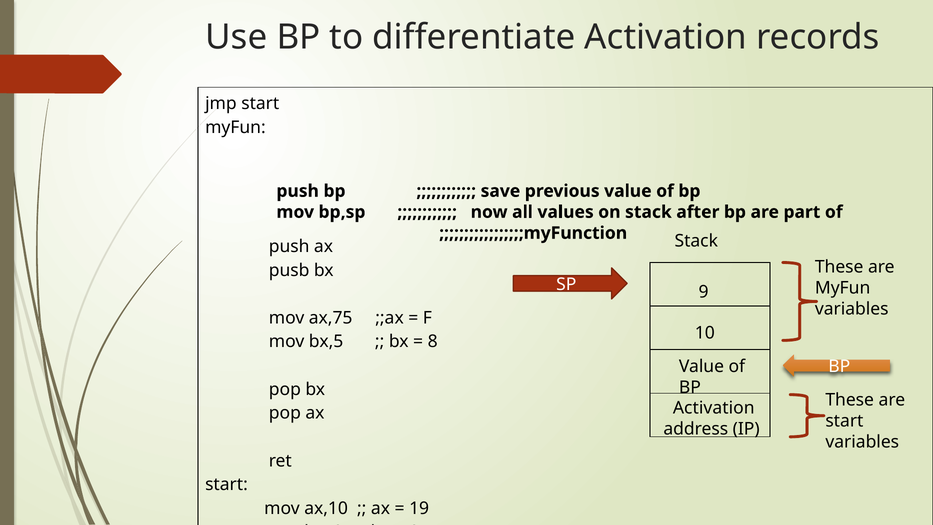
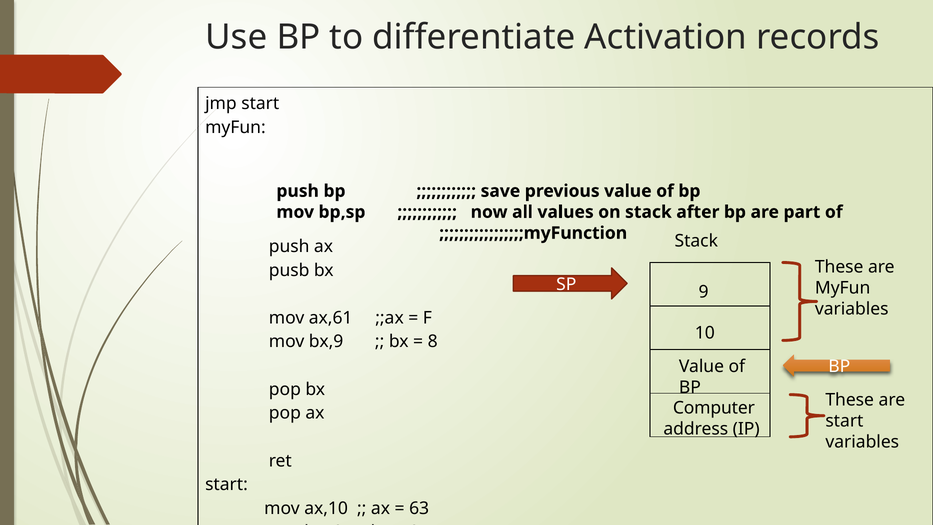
ax,75: ax,75 -> ax,61 (331, 318)
bx,5: bx,5 -> bx,9 (326, 342)
Activation: Activation -> Computer (714, 408)
19: 19 -> 63 (419, 508)
